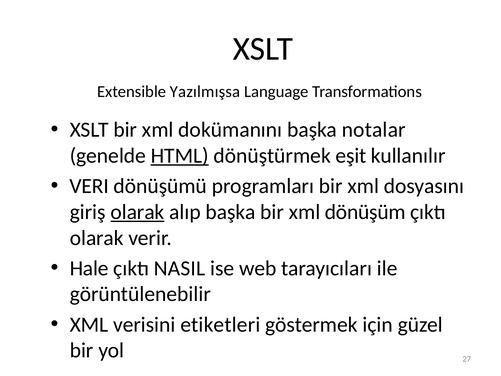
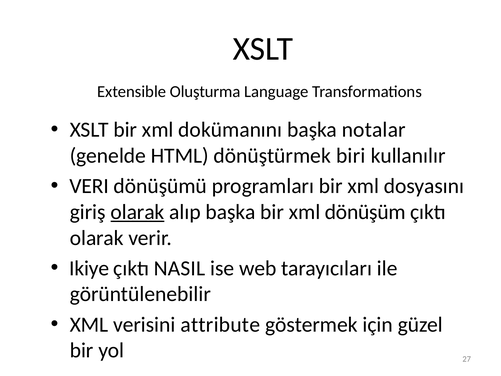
Yazılmışsa: Yazılmışsa -> Oluşturma (205, 91)
HTML underline: present -> none (180, 156)
eşit: eşit -> biri (351, 156)
Hale: Hale -> Ikiye (89, 268)
etiketleri: etiketleri -> attribute (220, 324)
